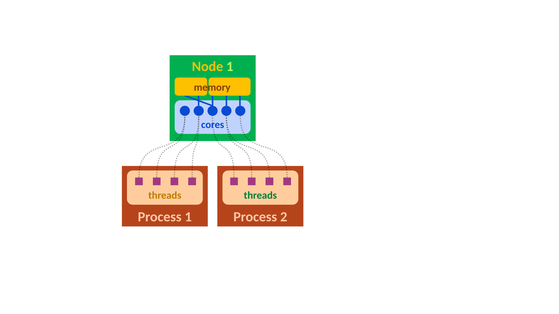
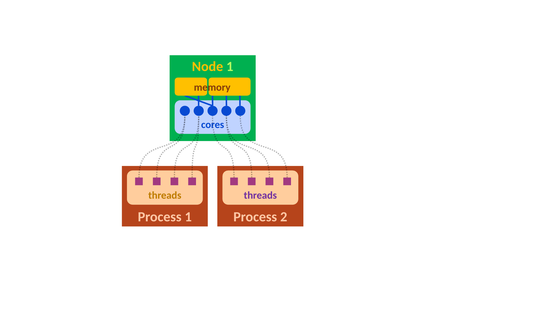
threads colour: green -> purple (260, 196)
